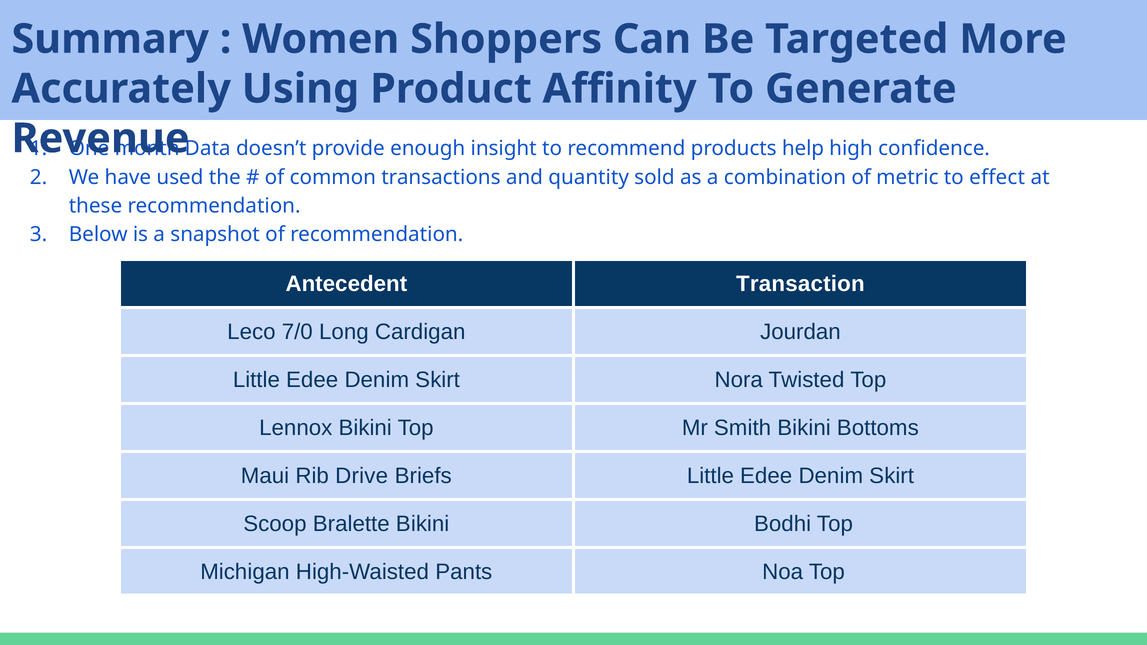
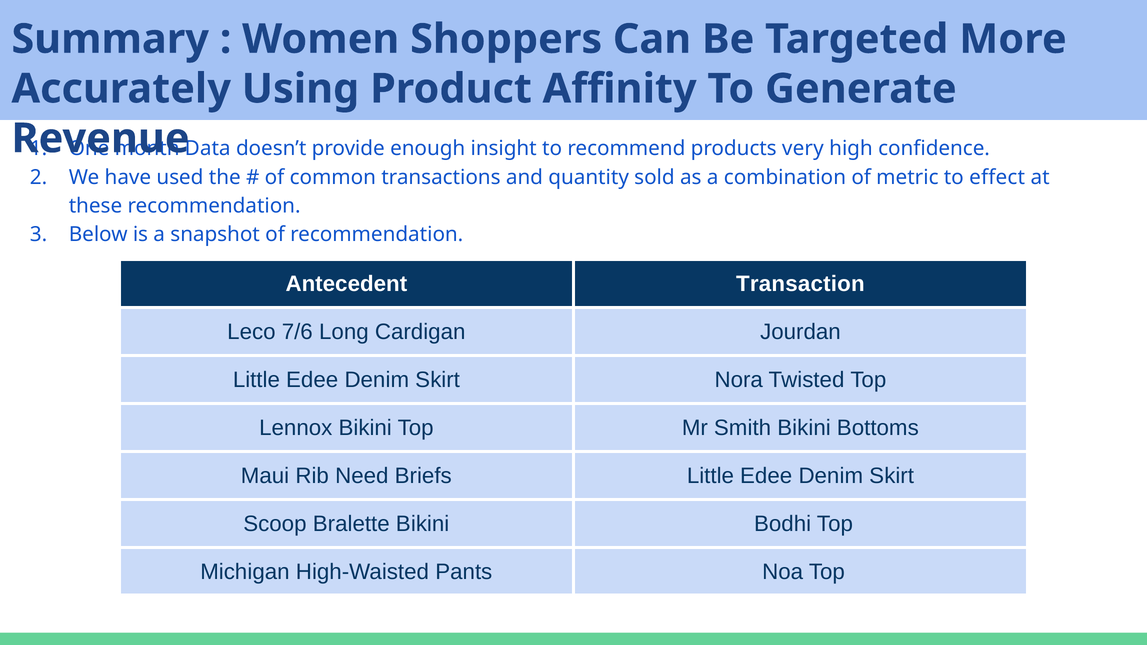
help: help -> very (803, 149)
7/0: 7/0 -> 7/6 (297, 332)
Drive: Drive -> Need (362, 476)
